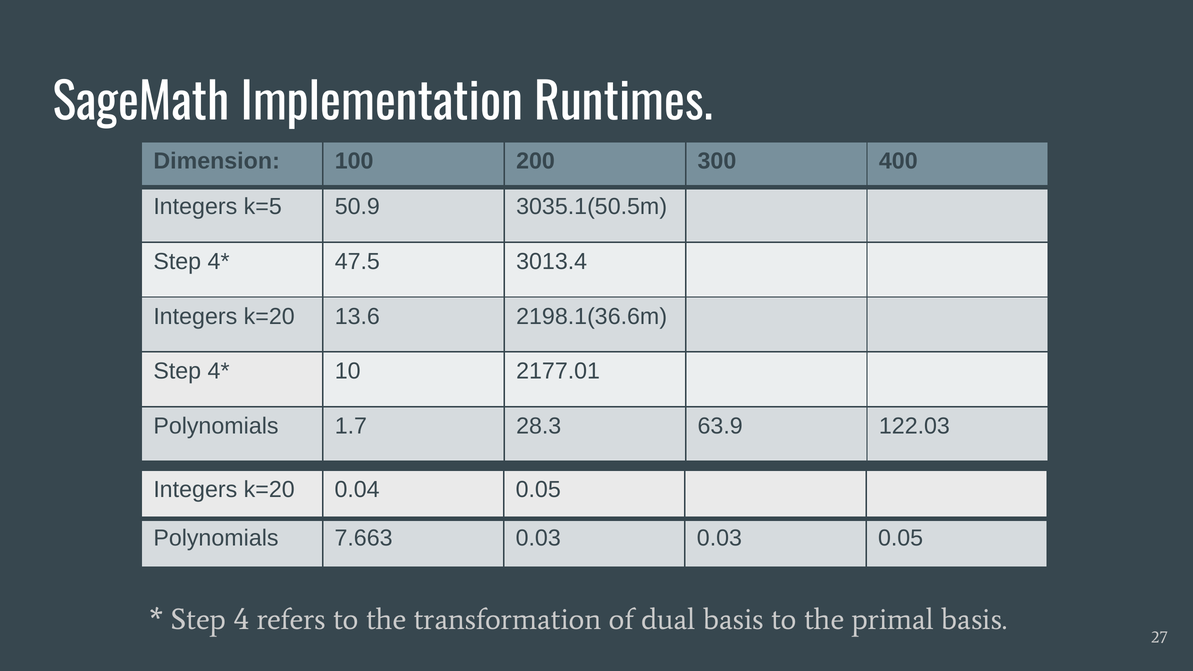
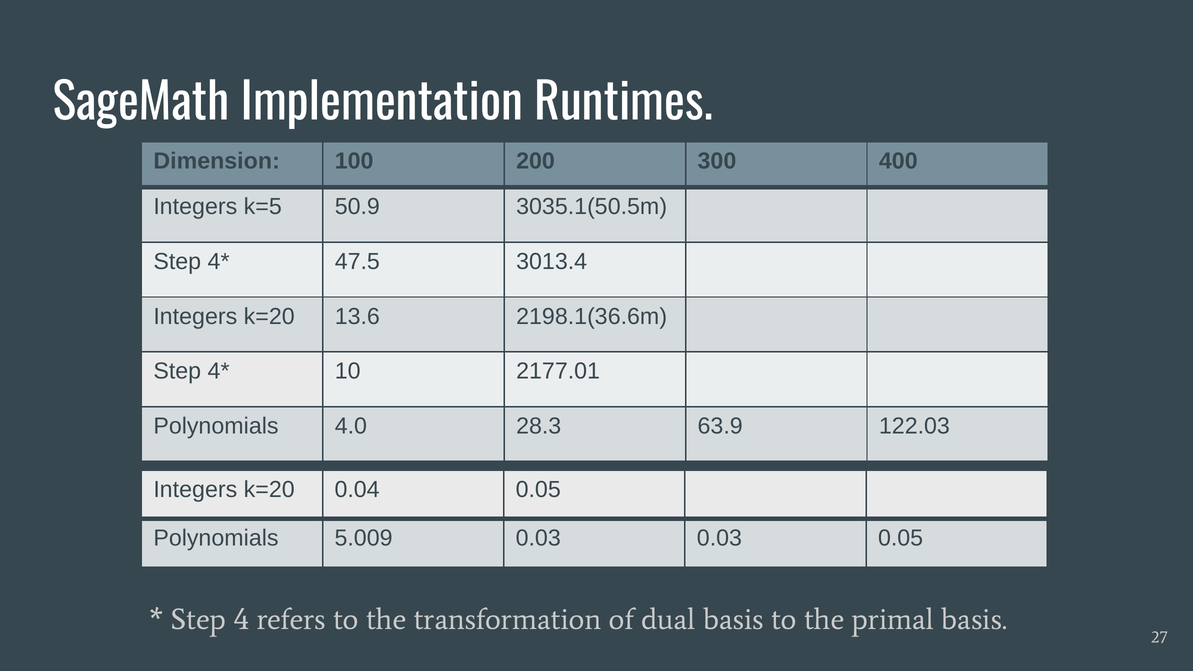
1.7: 1.7 -> 4.0 (351, 426)
7.663: 7.663 -> 5.009 (364, 538)
